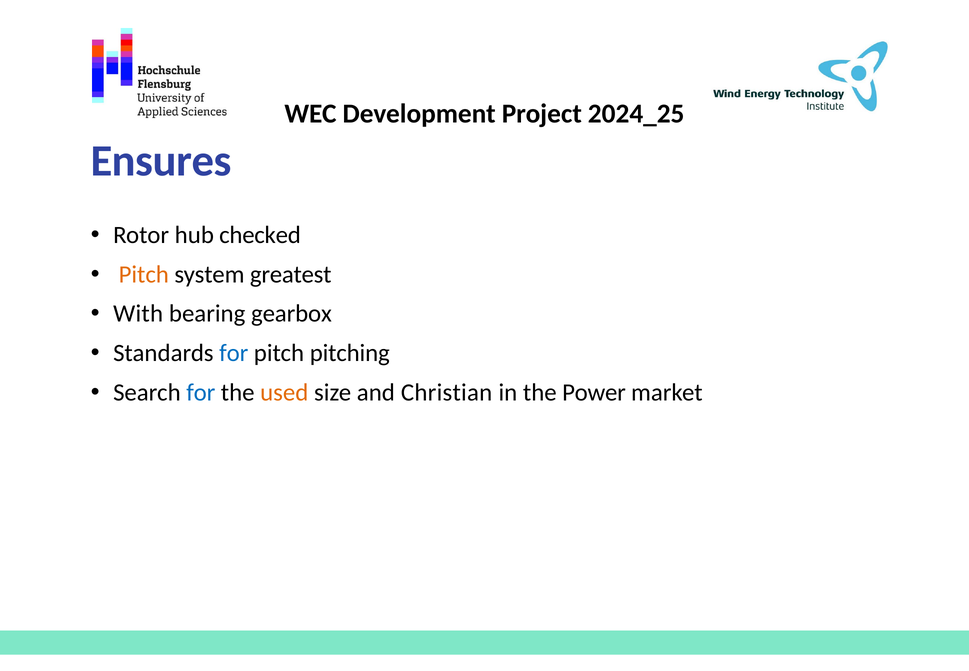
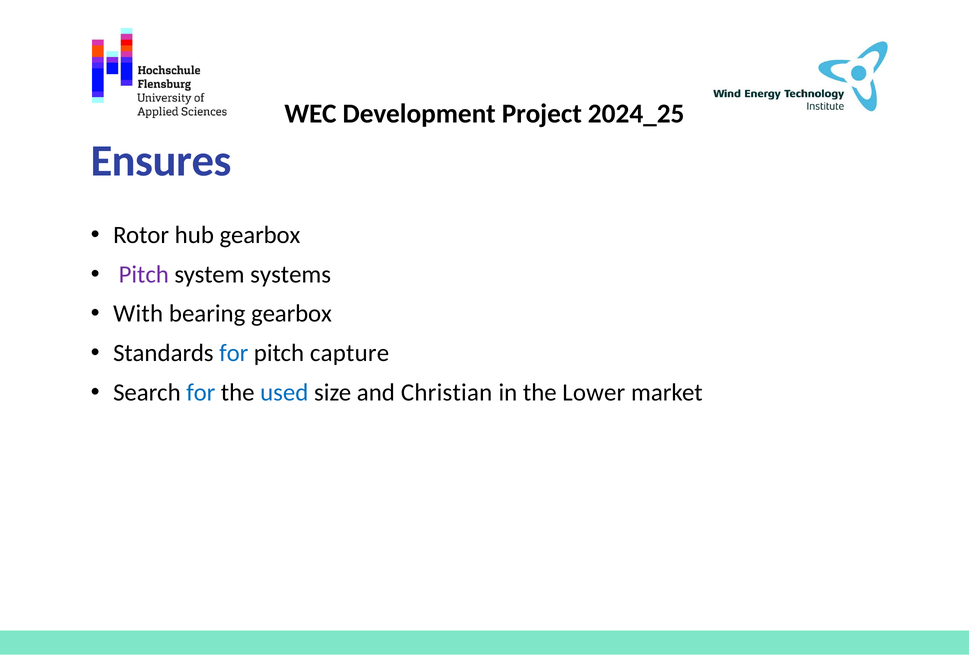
hub checked: checked -> gearbox (260, 235)
Pitch colour: orange -> purple (144, 274)
greatest: greatest -> systems (291, 274)
pitching: pitching -> capture (350, 353)
used colour: orange -> blue (284, 392)
Power: Power -> Lower (594, 392)
